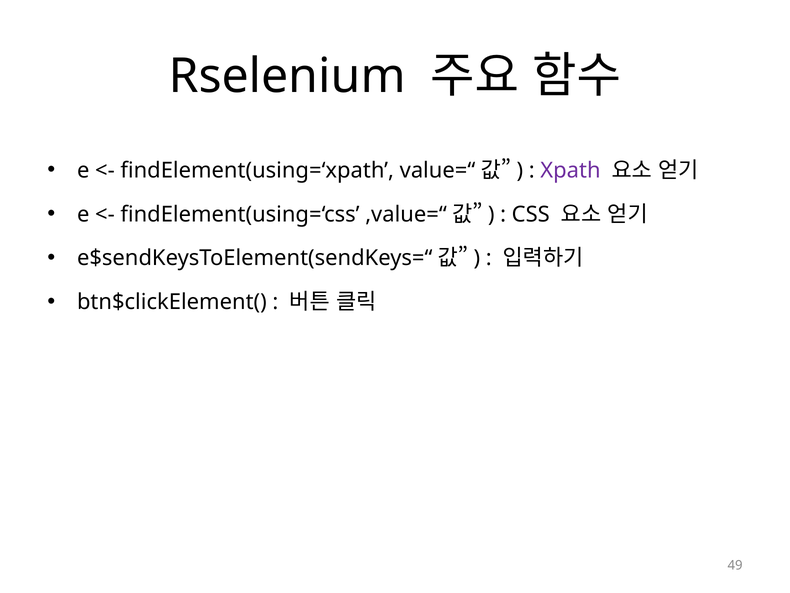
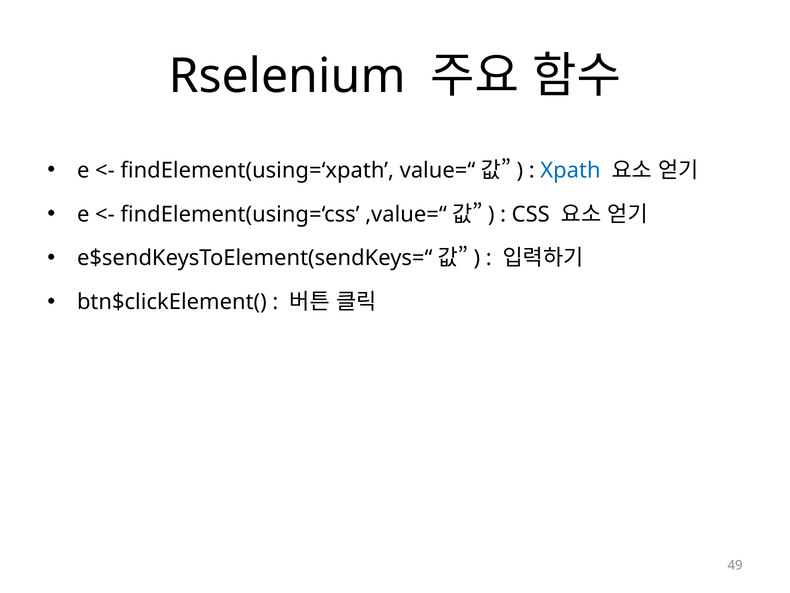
Xpath colour: purple -> blue (570, 170)
